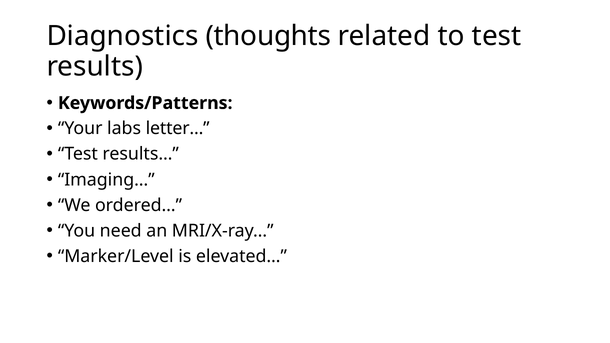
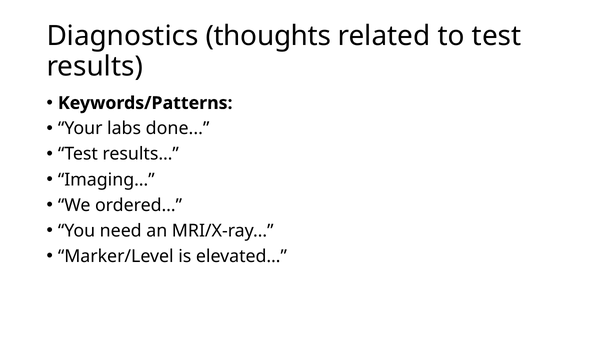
letter: letter -> done (178, 129)
